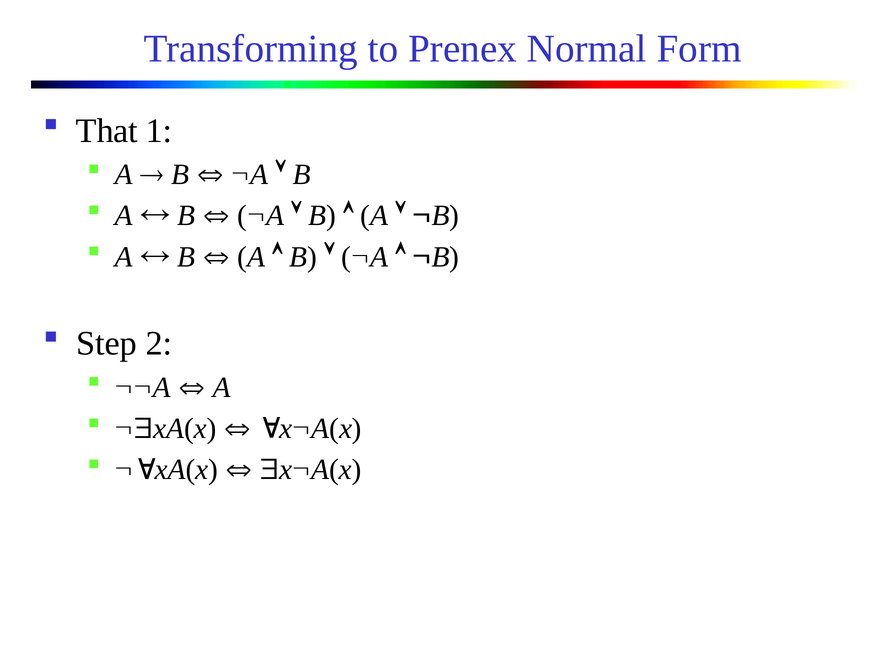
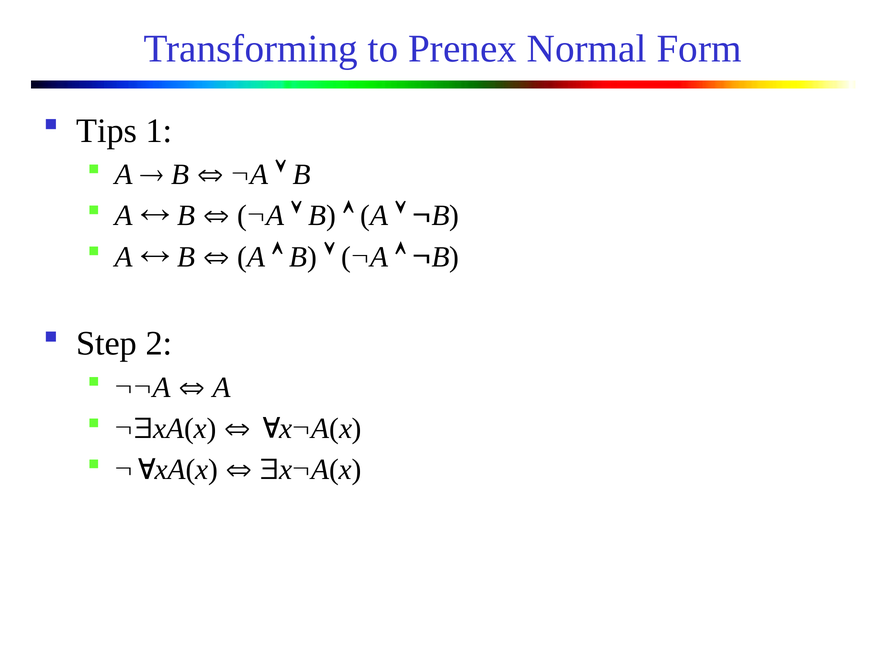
That: That -> Tips (107, 131)
